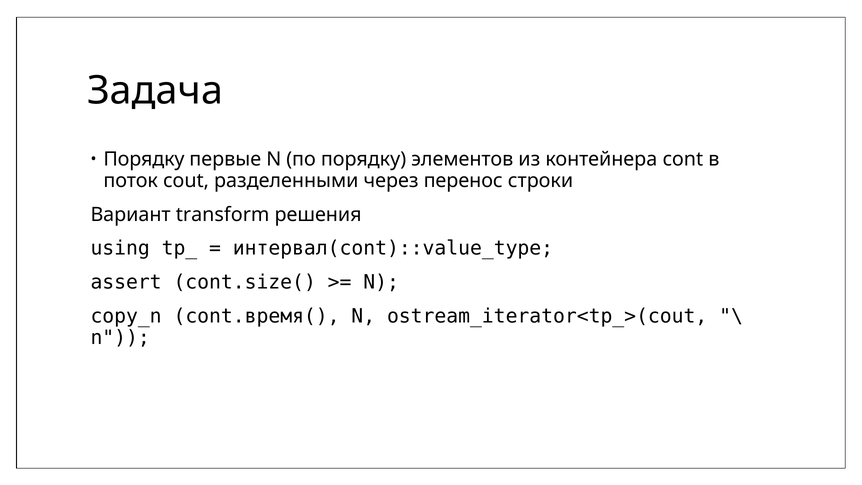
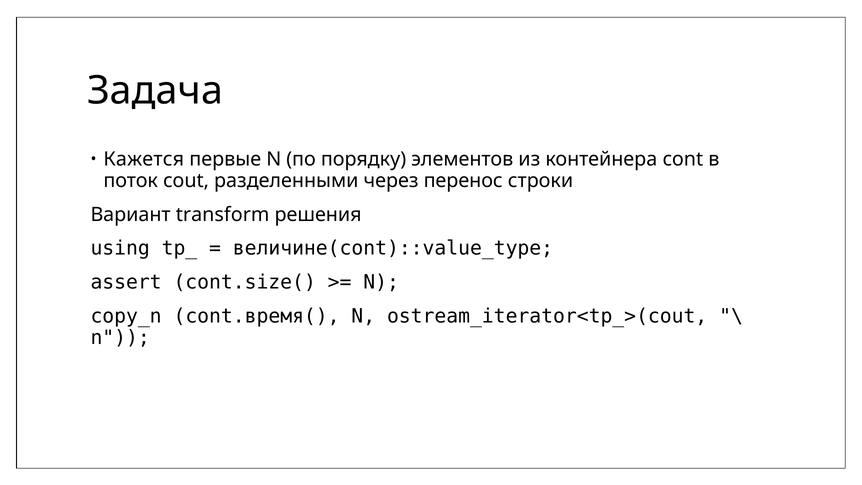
Порядку: Порядку -> Кажется (144, 159)
интервал(cont)::value_type: интервал(cont)::value_type -> величине(cont)::value_type (393, 248)
